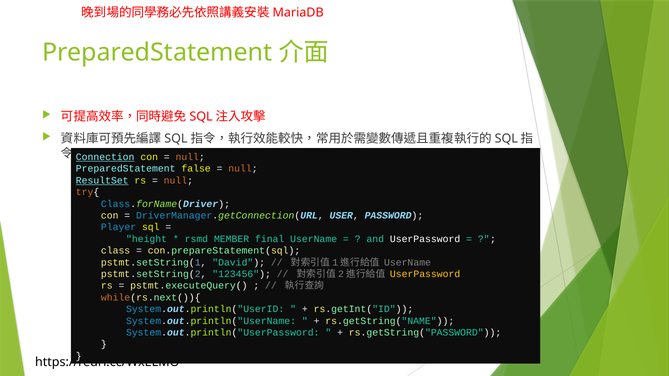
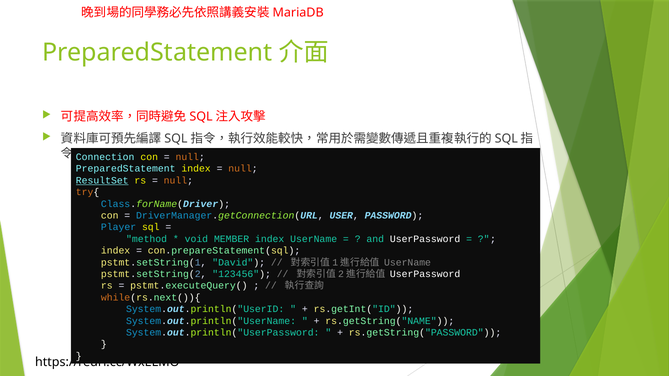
Connection underline: present -> none (105, 157)
PreparedStatement false: false -> index (196, 169)
height: height -> method (147, 239)
rsmd: rsmd -> void (196, 239)
MEMBER final: final -> index (270, 239)
class: class -> index (116, 251)
UserPassword colour: yellow -> white (425, 274)
